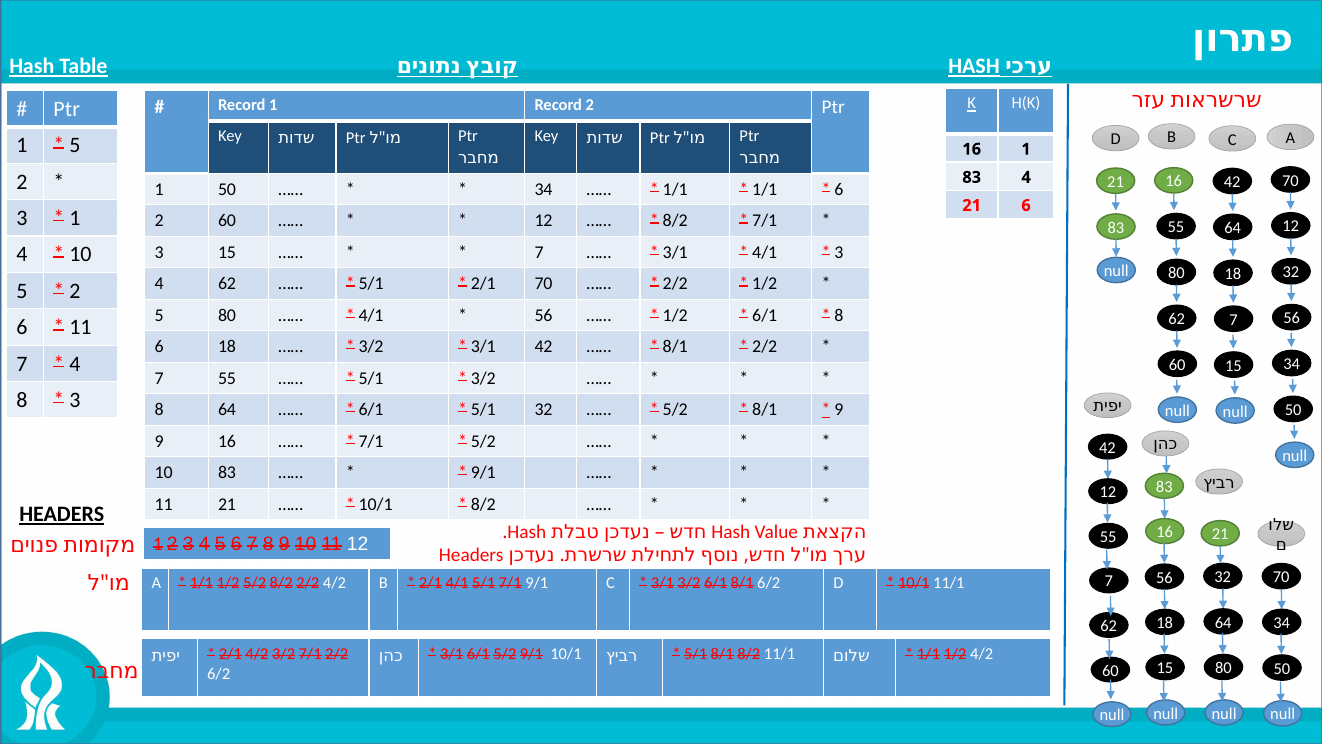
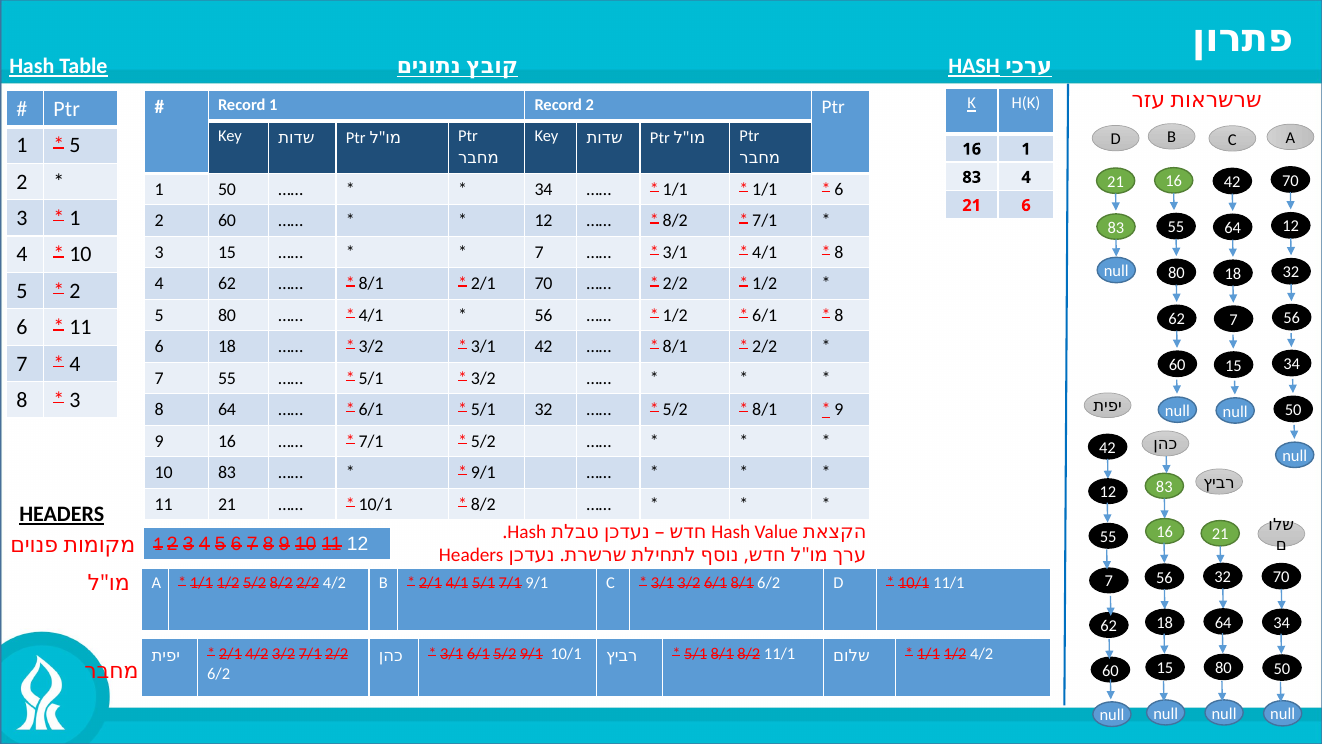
3: 3 -> 8 (839, 252)
5/1: 5/1 -> 8/1 (371, 284)
